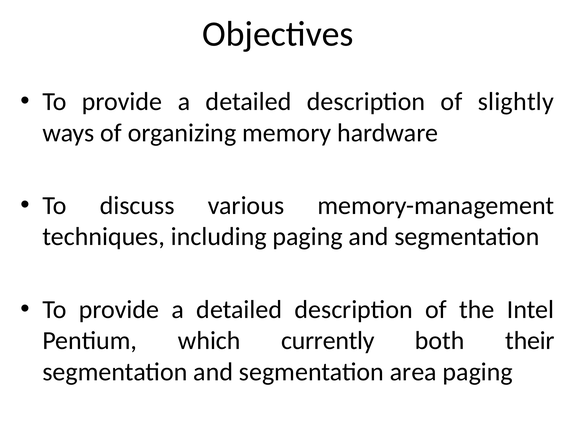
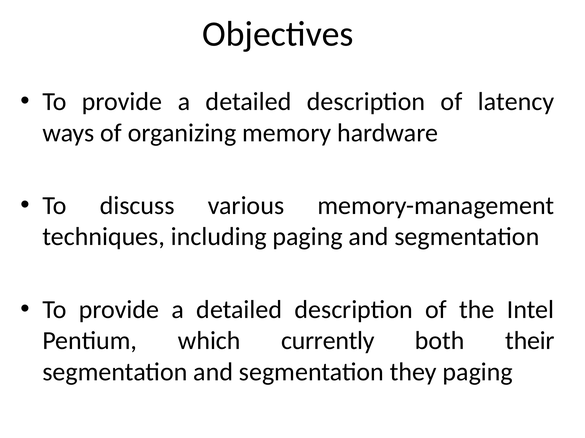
slightly: slightly -> latency (516, 102)
area: area -> they (413, 372)
